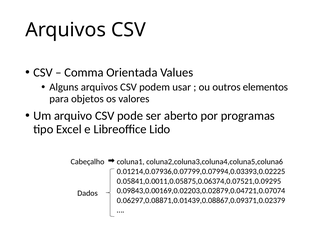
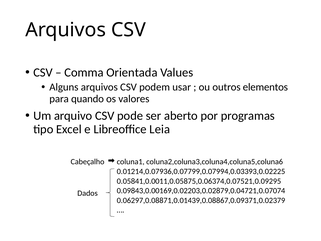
objetos: objetos -> quando (87, 99)
Lido: Lido -> Leia (160, 129)
